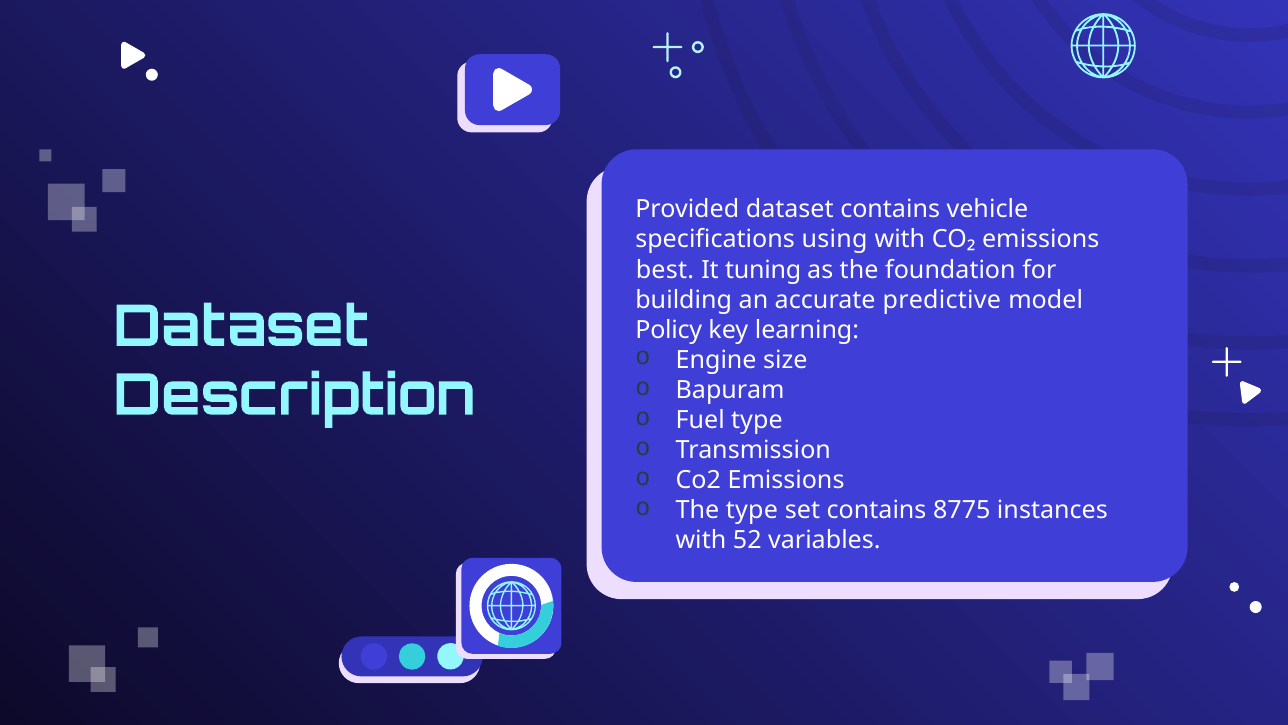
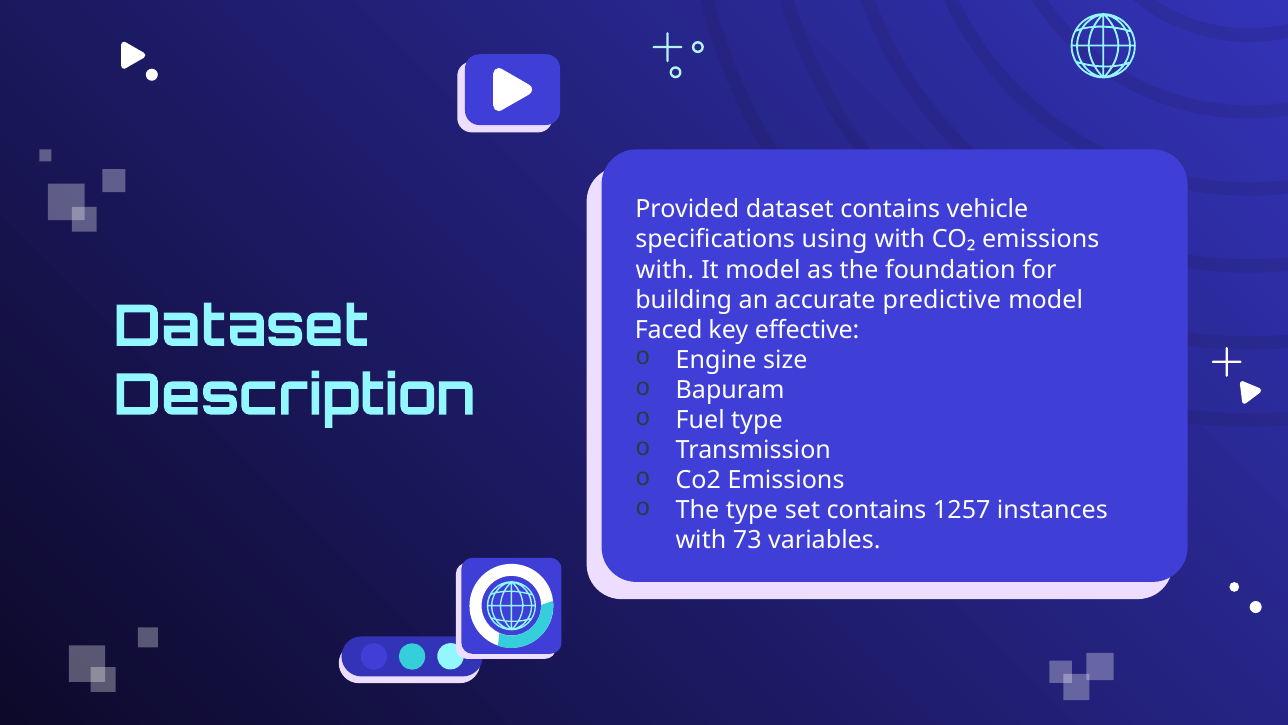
best: best -> with (665, 270)
It tuning: tuning -> model (763, 270)
Policy: Policy -> Faced (669, 330)
learning: learning -> effective (807, 330)
8775: 8775 -> 1257 (962, 510)
52: 52 -> 73 (747, 540)
